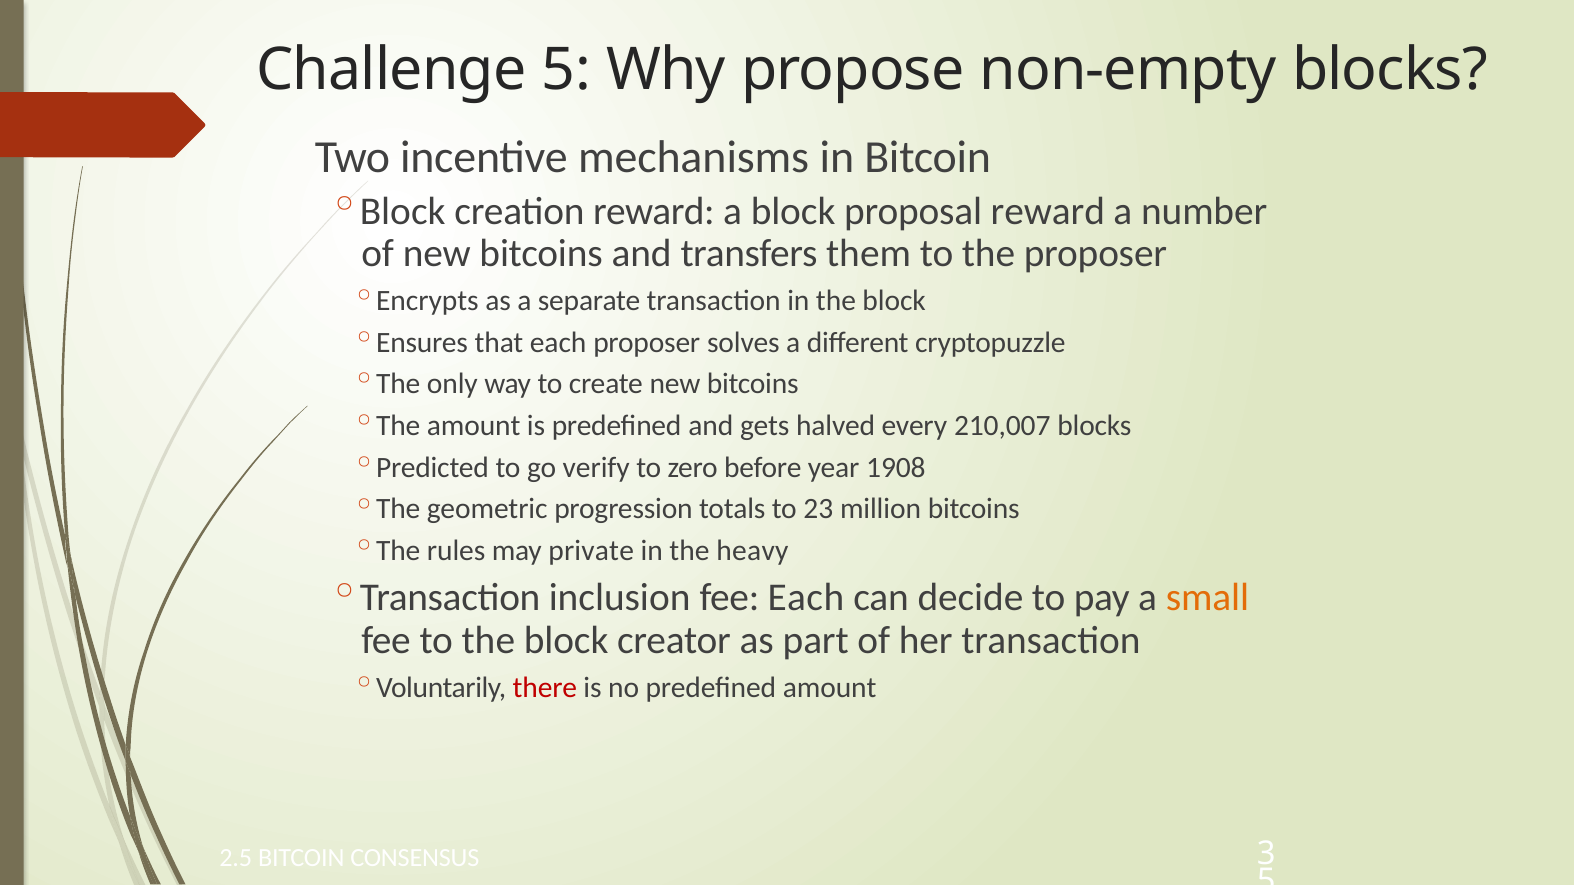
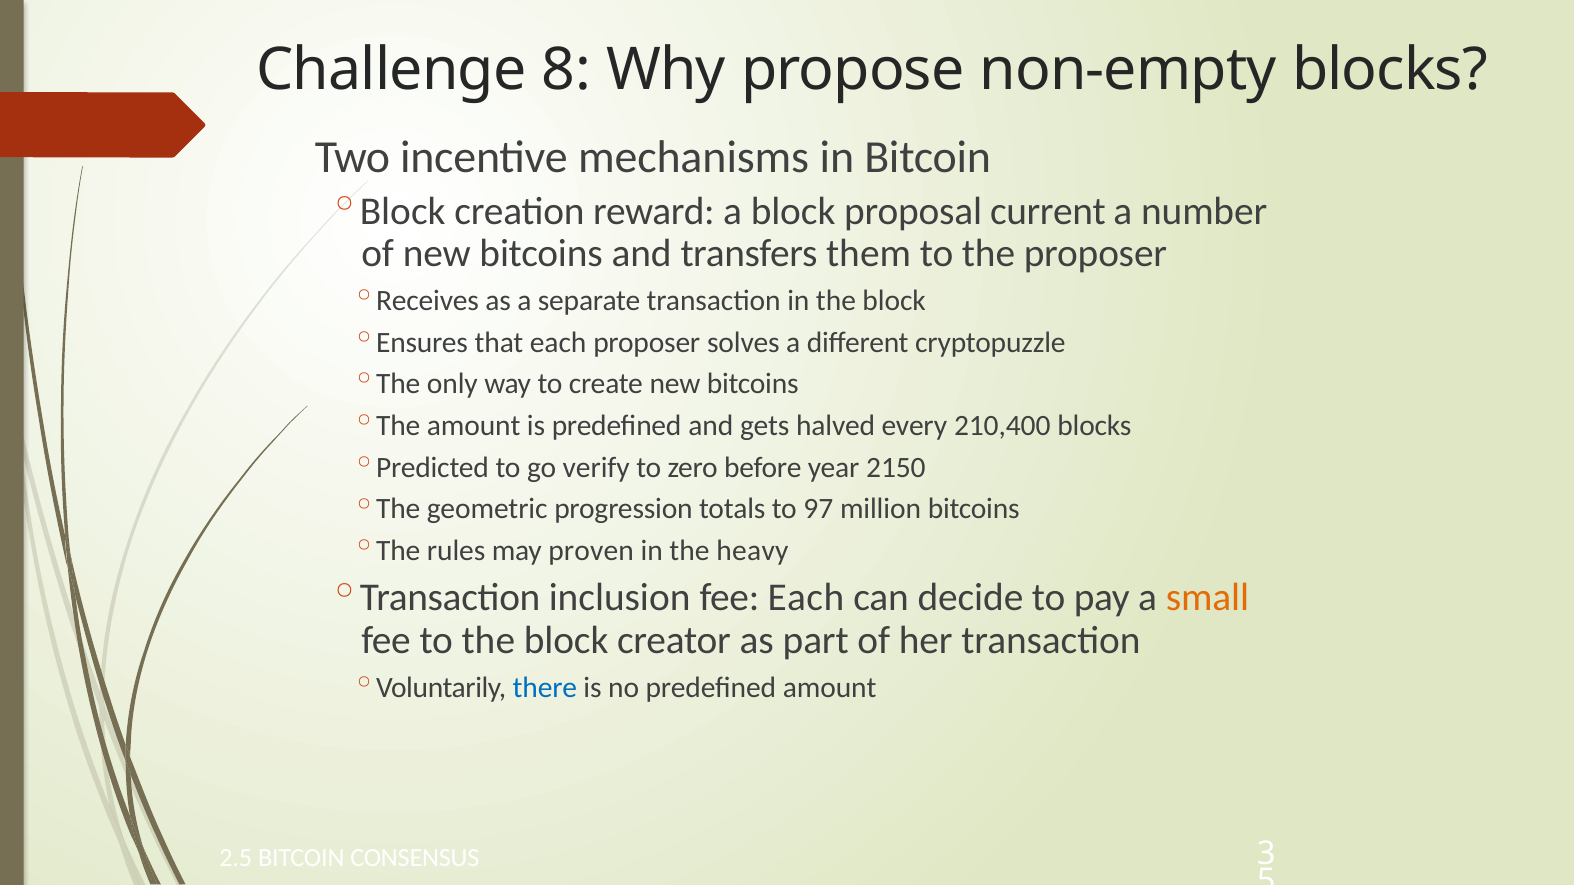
Challenge 5: 5 -> 8 (567, 70)
proposal reward: reward -> current (1048, 211)
Encrypts: Encrypts -> Receives (428, 301)
210,007: 210,007 -> 210,400 (1002, 426)
1908: 1908 -> 2150 (896, 468)
23: 23 -> 97 (818, 509)
private: private -> proven (591, 551)
there colour: red -> blue (545, 688)
